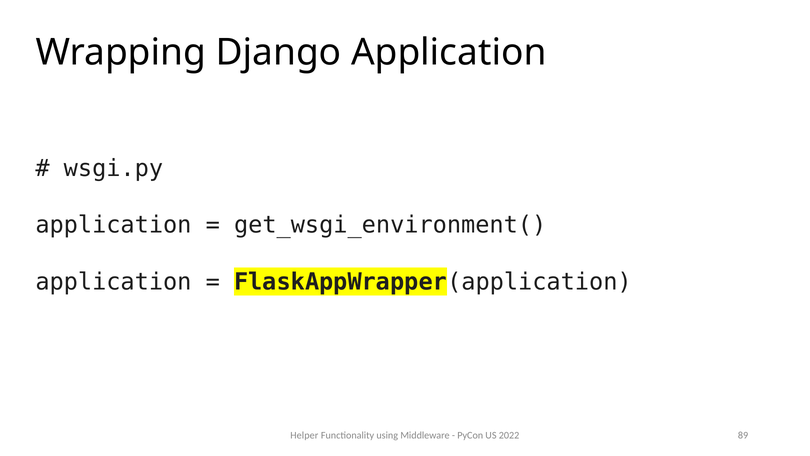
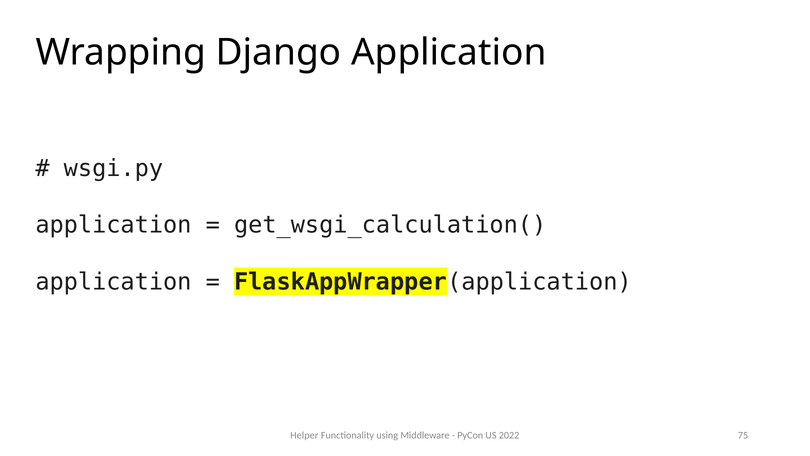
get_wsgi_environment(: get_wsgi_environment( -> get_wsgi_calculation( (390, 225)
89: 89 -> 75 (743, 435)
